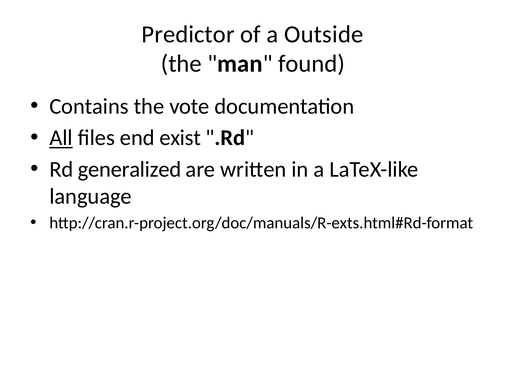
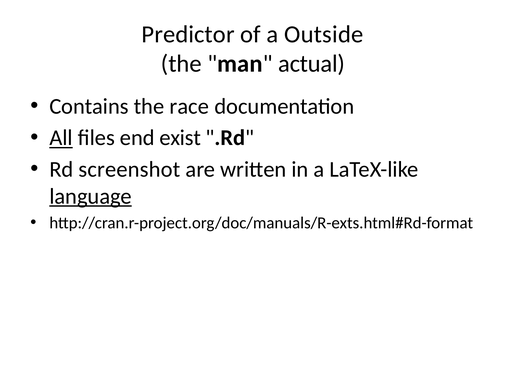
found: found -> actual (312, 64)
vote: vote -> race (189, 106)
generalized: generalized -> screenshot (129, 169)
language underline: none -> present (91, 196)
